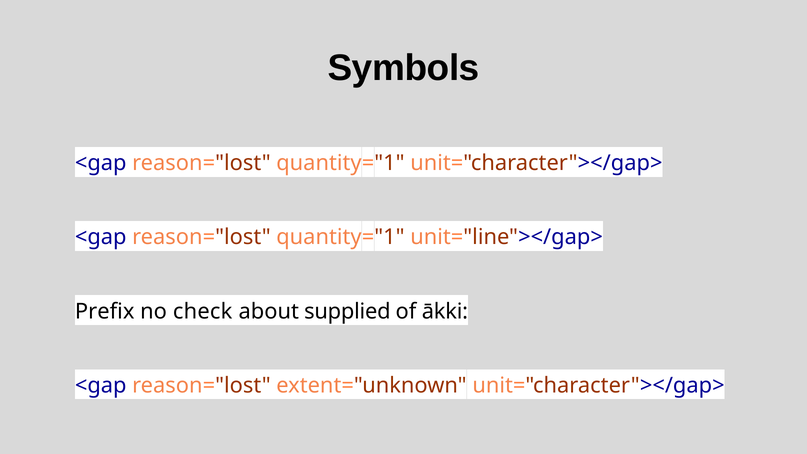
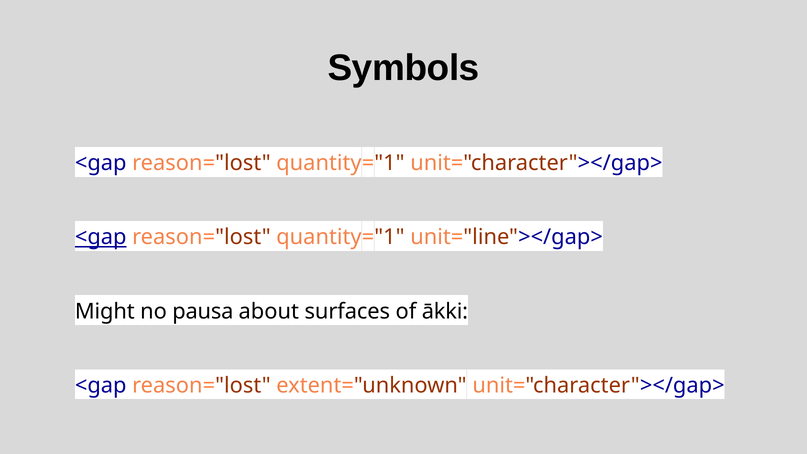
<gap underline: none -> present (101, 237)
Prefix: Prefix -> Might (105, 311)
check: check -> pausa (203, 311)
supplied: supplied -> surfaces (347, 311)
